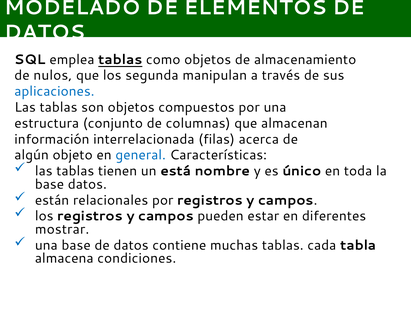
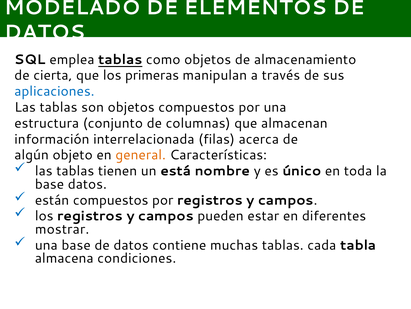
nulos: nulos -> cierta (53, 75)
segunda: segunda -> primeras (152, 75)
general colour: blue -> orange (141, 155)
están relacionales: relacionales -> compuestos (111, 200)
